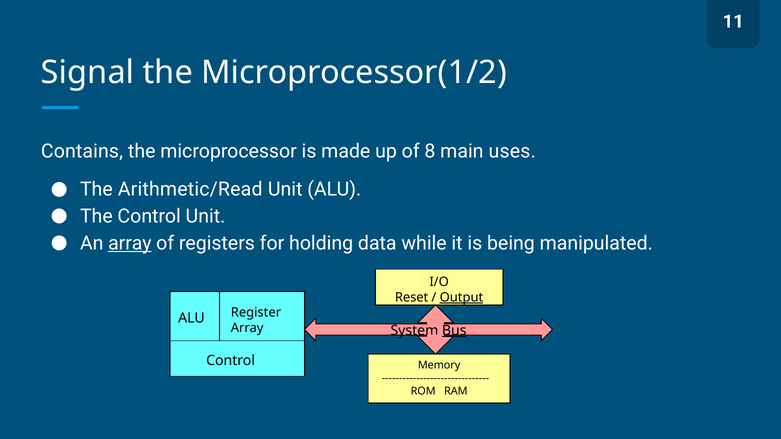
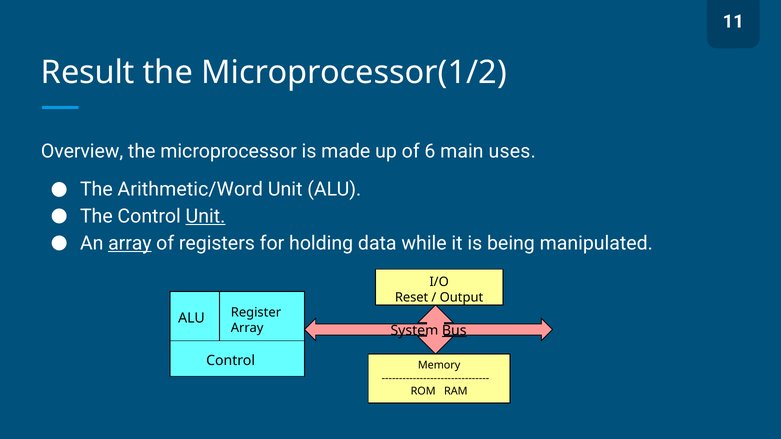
Signal: Signal -> Result (88, 73)
Contains: Contains -> Overview (82, 152)
8: 8 -> 6 (430, 152)
Arithmetic/Read: Arithmetic/Read -> Arithmetic/Word (190, 189)
Unit underline: none -> present (205, 216)
Output underline: present -> none (461, 298)
